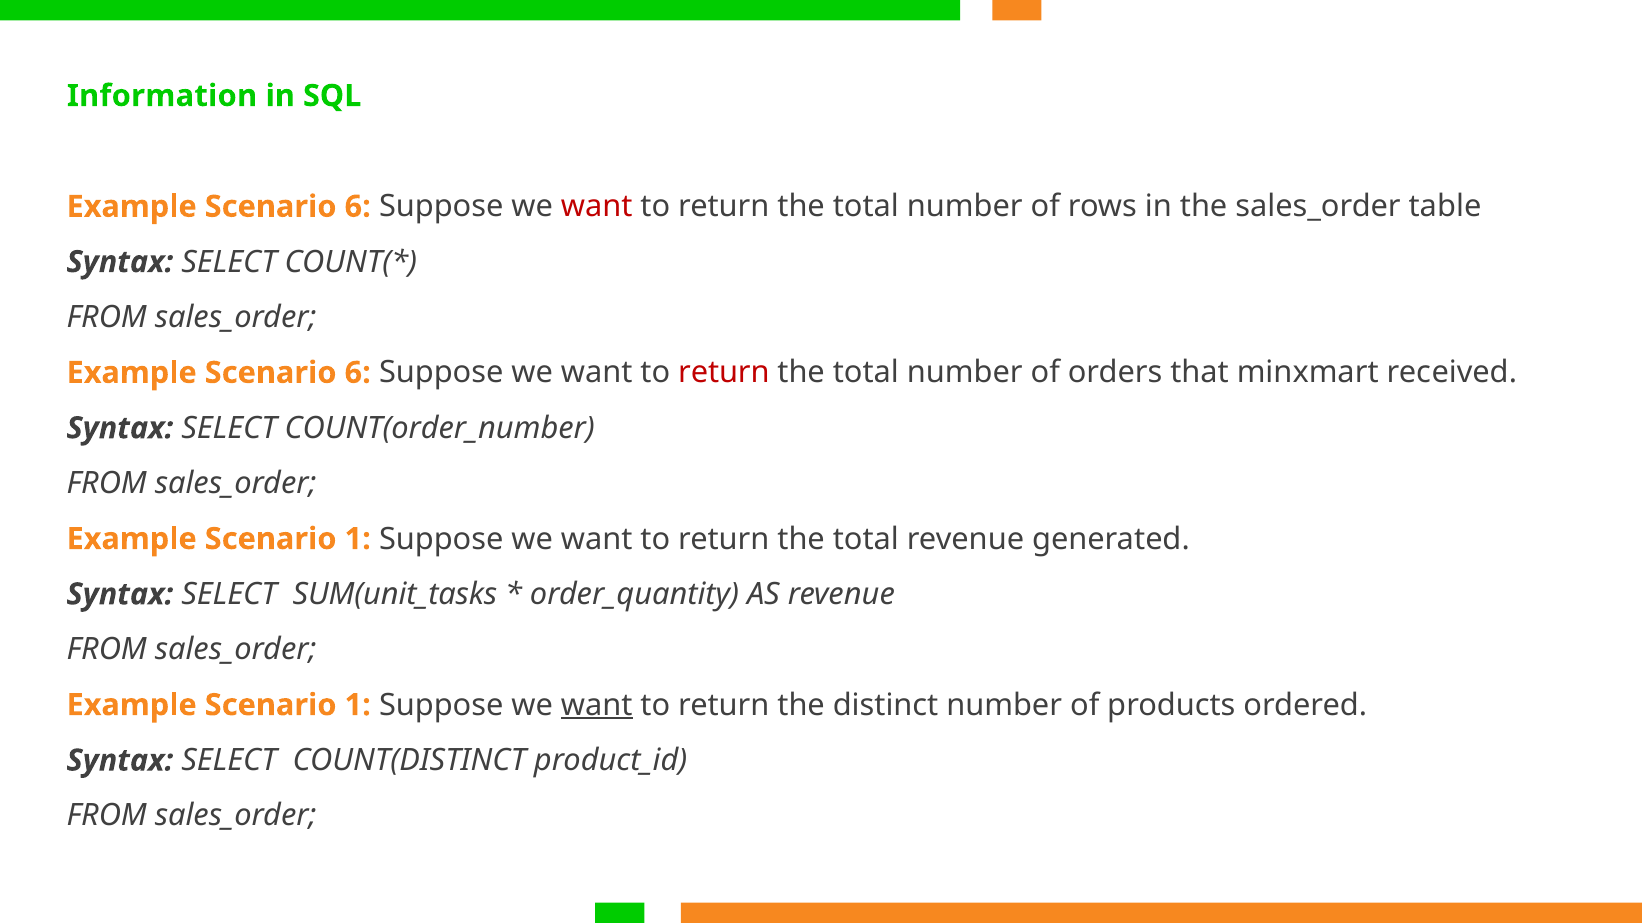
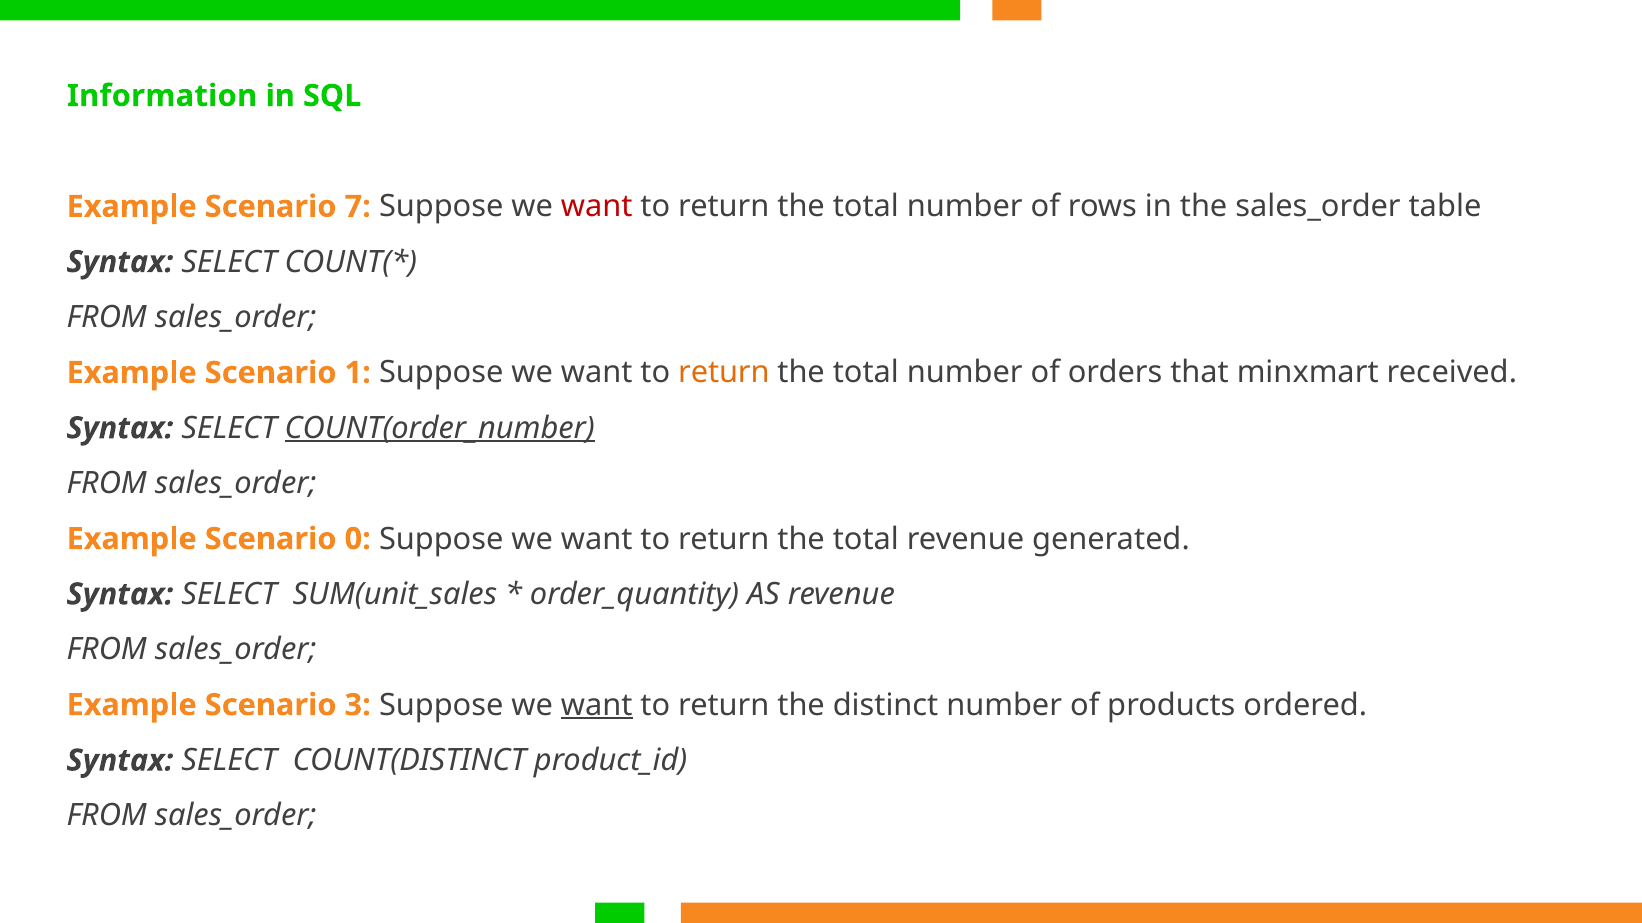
6: 6 -> 7 (358, 207)
6: 6 -> 1 (358, 373)
return colour: red -> orange (724, 373)
COUNT(order_number underline: none -> present (440, 428)
1: 1 -> 0 (358, 539)
SUM(unit_tasks: SUM(unit_tasks -> SUM(unit_sales (395, 595)
1: 1 -> 3 (358, 706)
